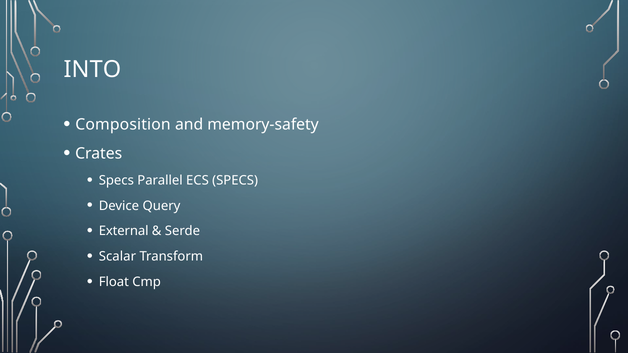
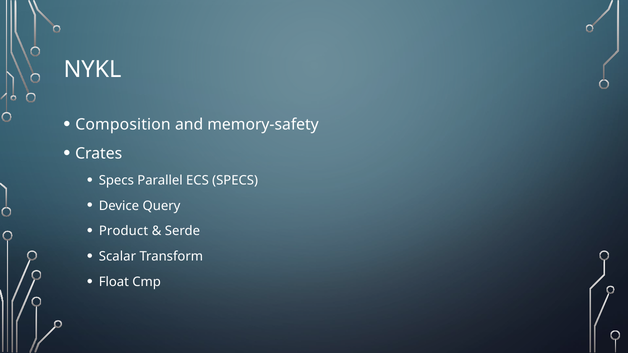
INTO: INTO -> NYKL (92, 70)
External: External -> Product (124, 231)
